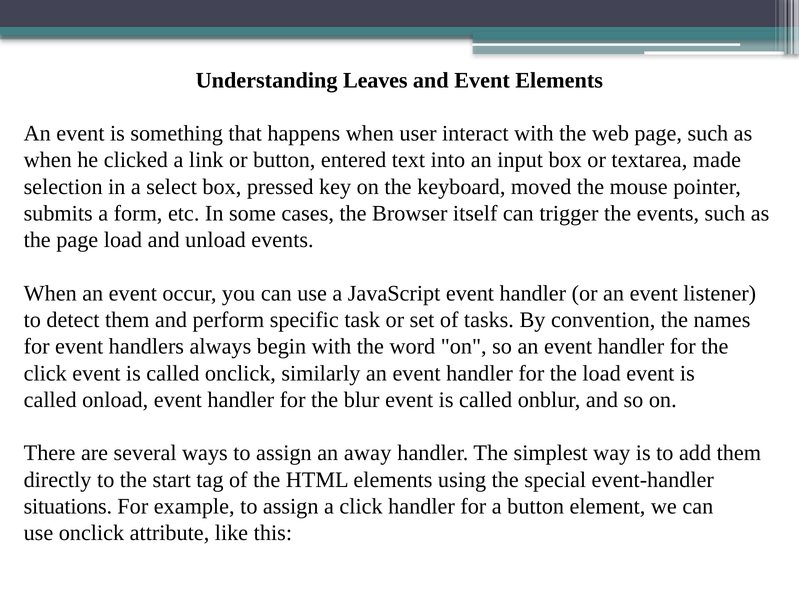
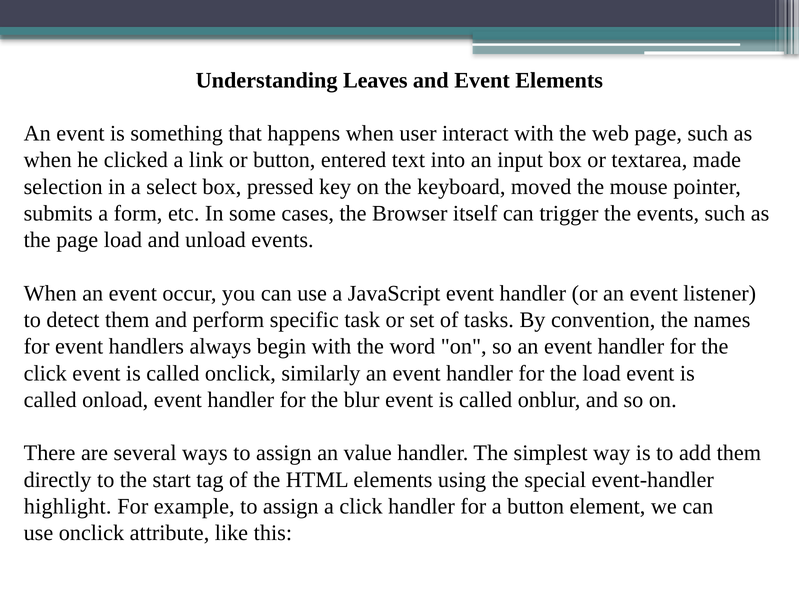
away: away -> value (368, 453)
situations: situations -> highlight (68, 507)
